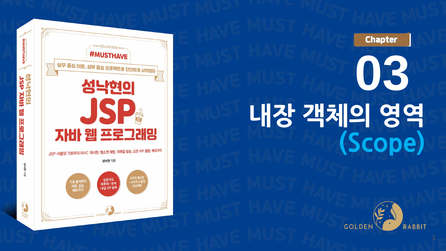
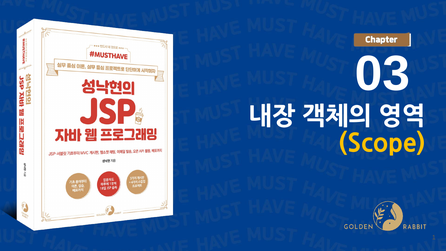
Scope colour: light blue -> yellow (382, 143)
